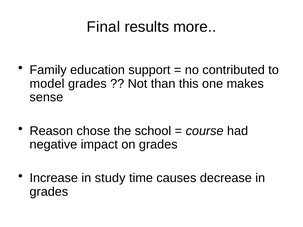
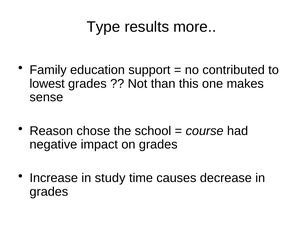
Final: Final -> Type (104, 27)
model: model -> lowest (47, 84)
